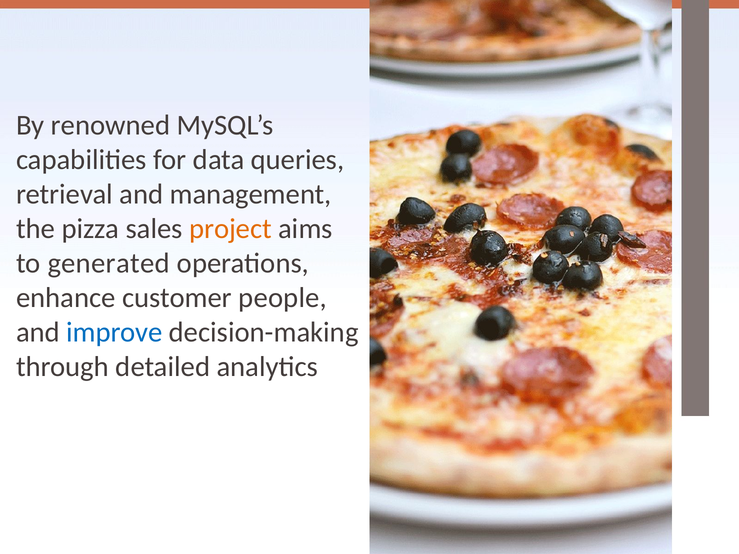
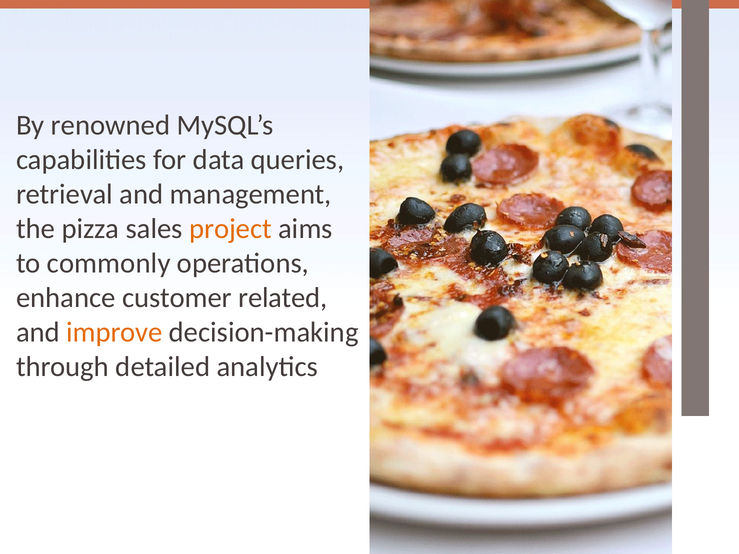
generated: generated -> commonly (109, 263)
people: people -> related (283, 298)
improve colour: blue -> orange (114, 332)
